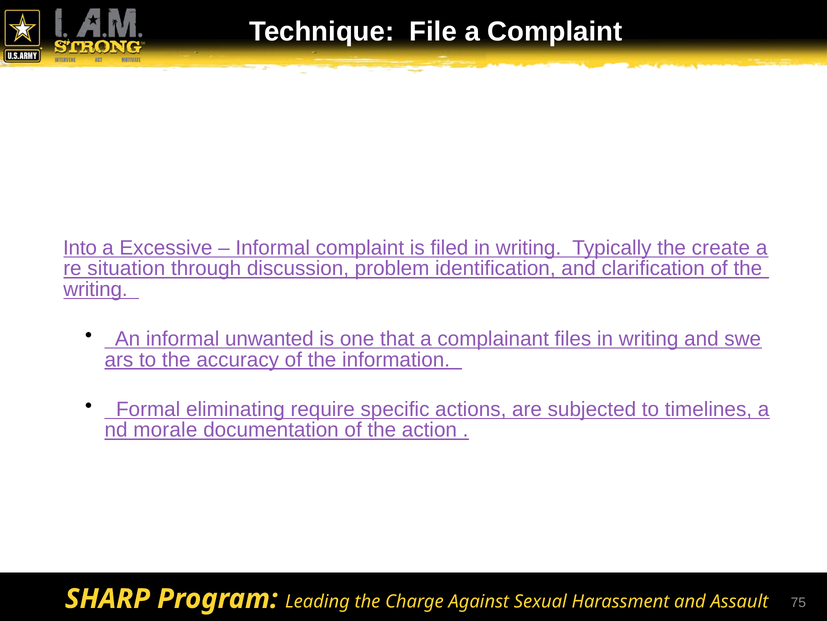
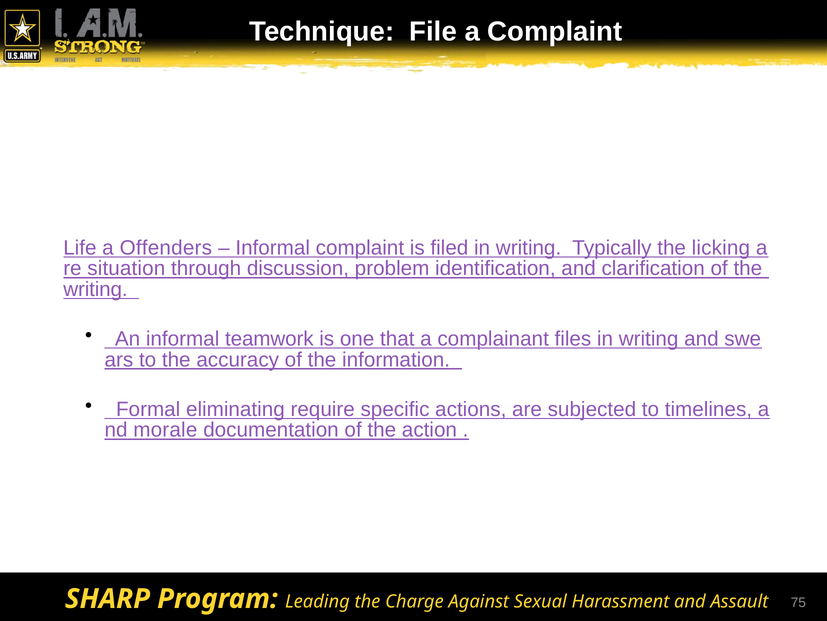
Into: Into -> Life (80, 248)
Excessive: Excessive -> Offenders (166, 248)
create: create -> licking (721, 248)
unwanted: unwanted -> teamwork (269, 339)
